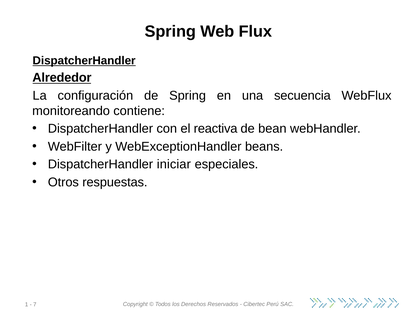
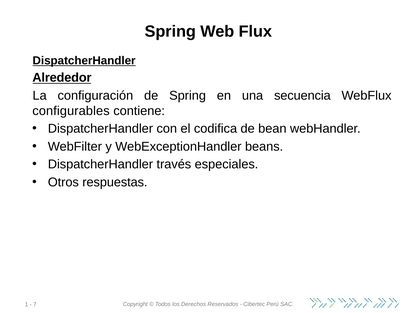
monitoreando: monitoreando -> configurables (71, 111)
reactiva: reactiva -> codifica (216, 129)
iniciar: iniciar -> través (174, 164)
